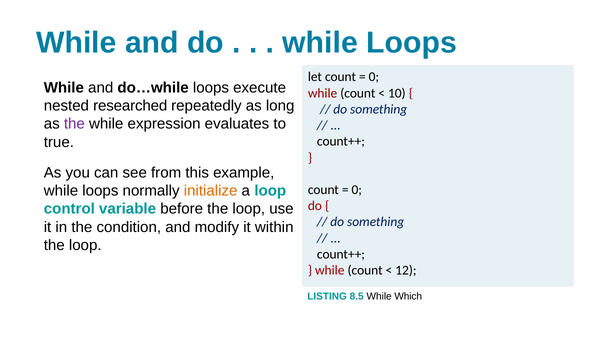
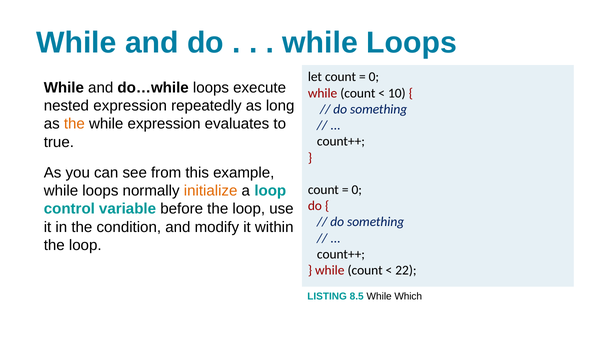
nested researched: researched -> expression (130, 106)
the colour: purple -> orange (74, 124)
12: 12 -> 22 (406, 270)
